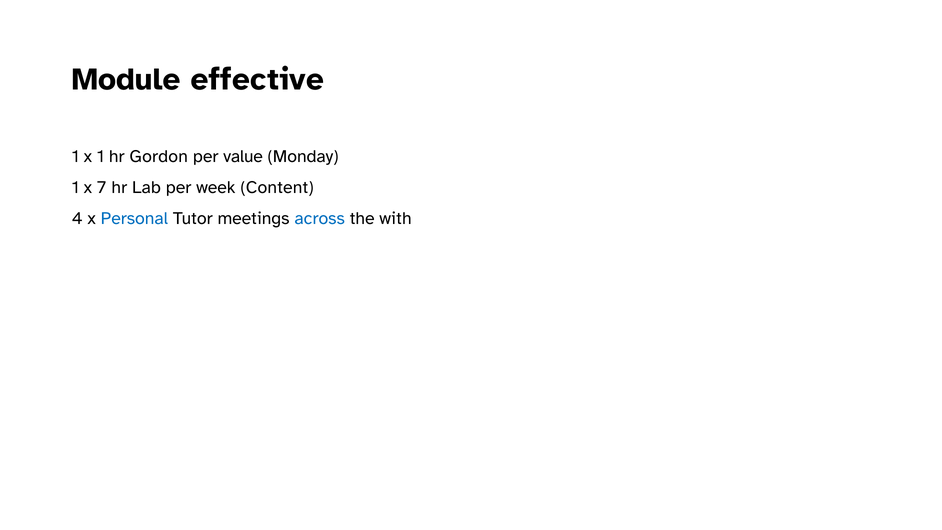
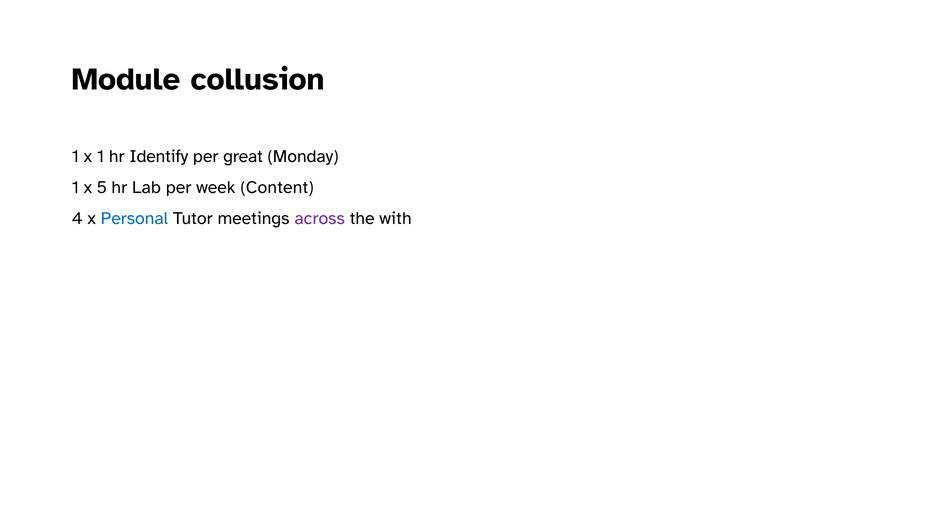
effective: effective -> collusion (258, 79)
Gordon: Gordon -> Identify (159, 156)
value: value -> great (243, 156)
7: 7 -> 5 (102, 187)
across colour: blue -> purple (320, 218)
